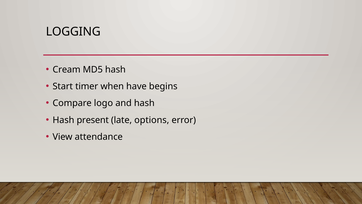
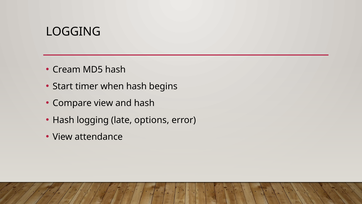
when have: have -> hash (136, 86)
Compare logo: logo -> view (103, 103)
Hash present: present -> logging (93, 120)
